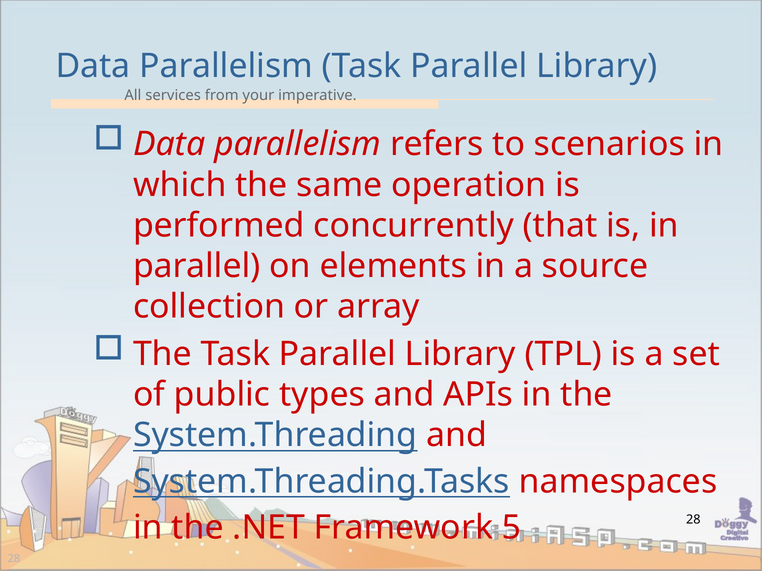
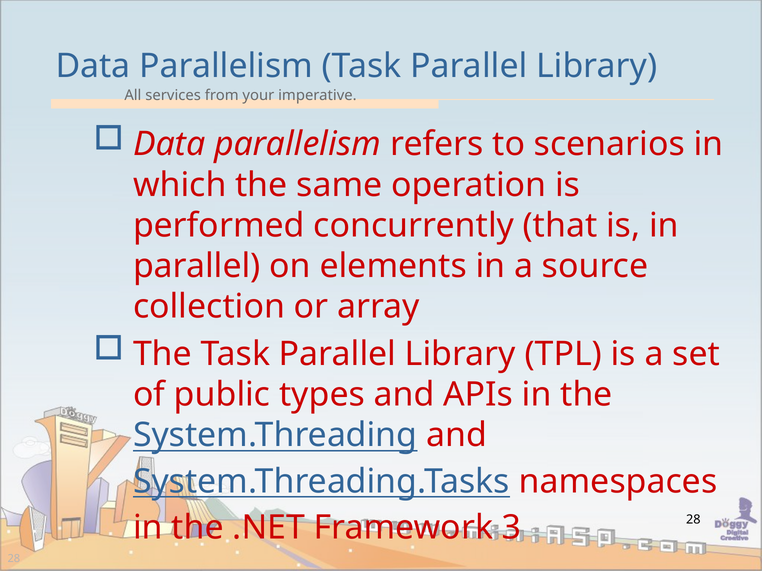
5: 5 -> 3 (512, 528)
